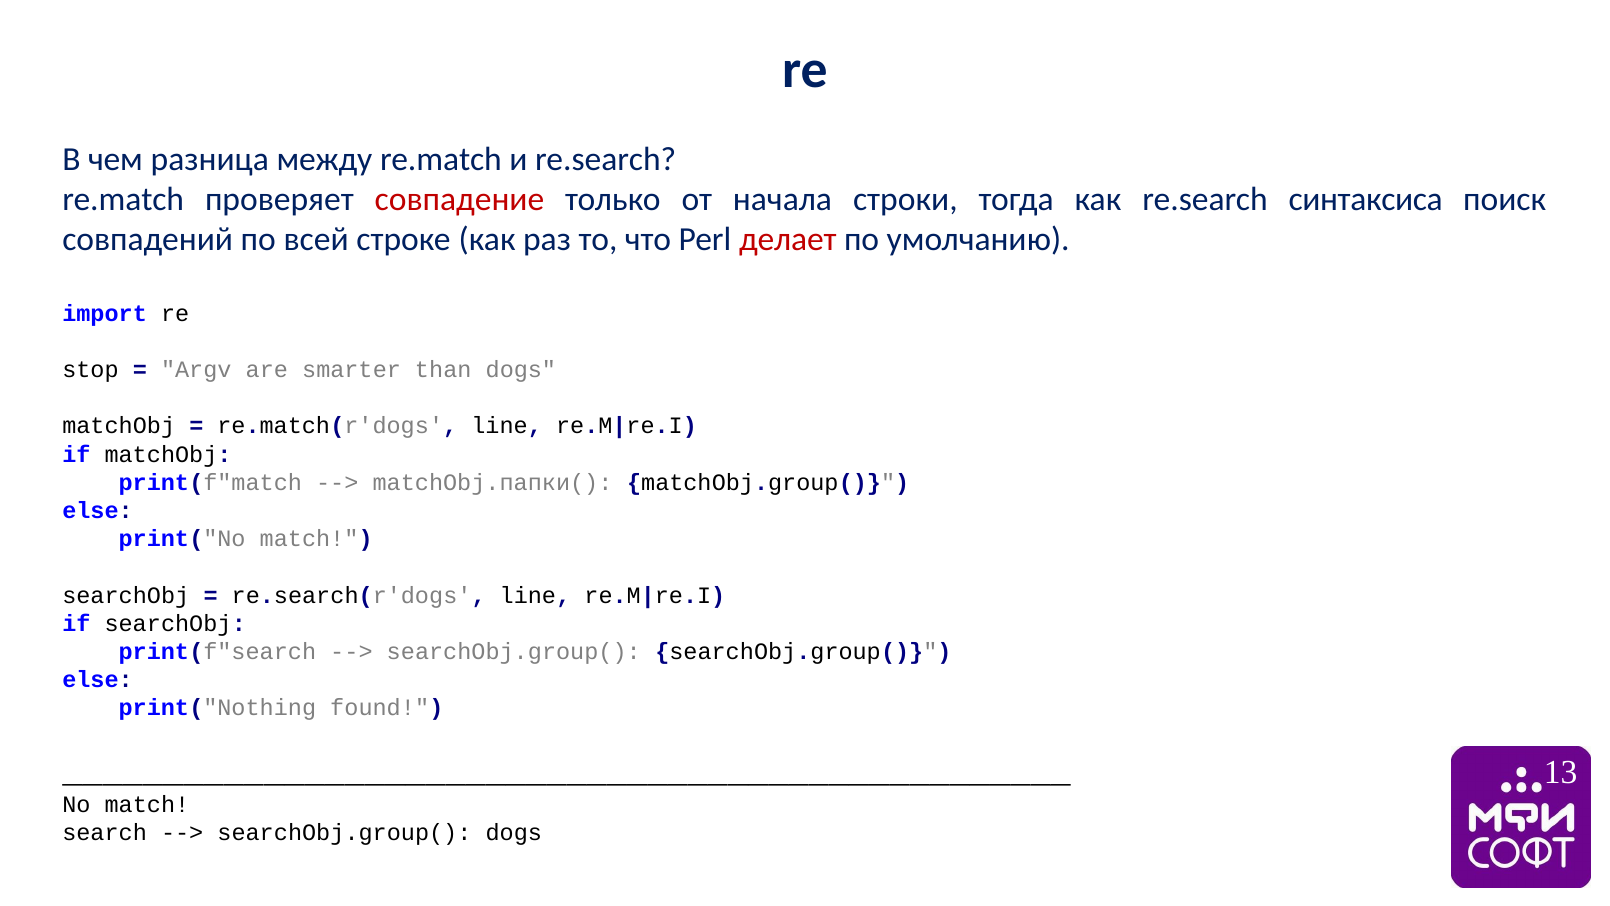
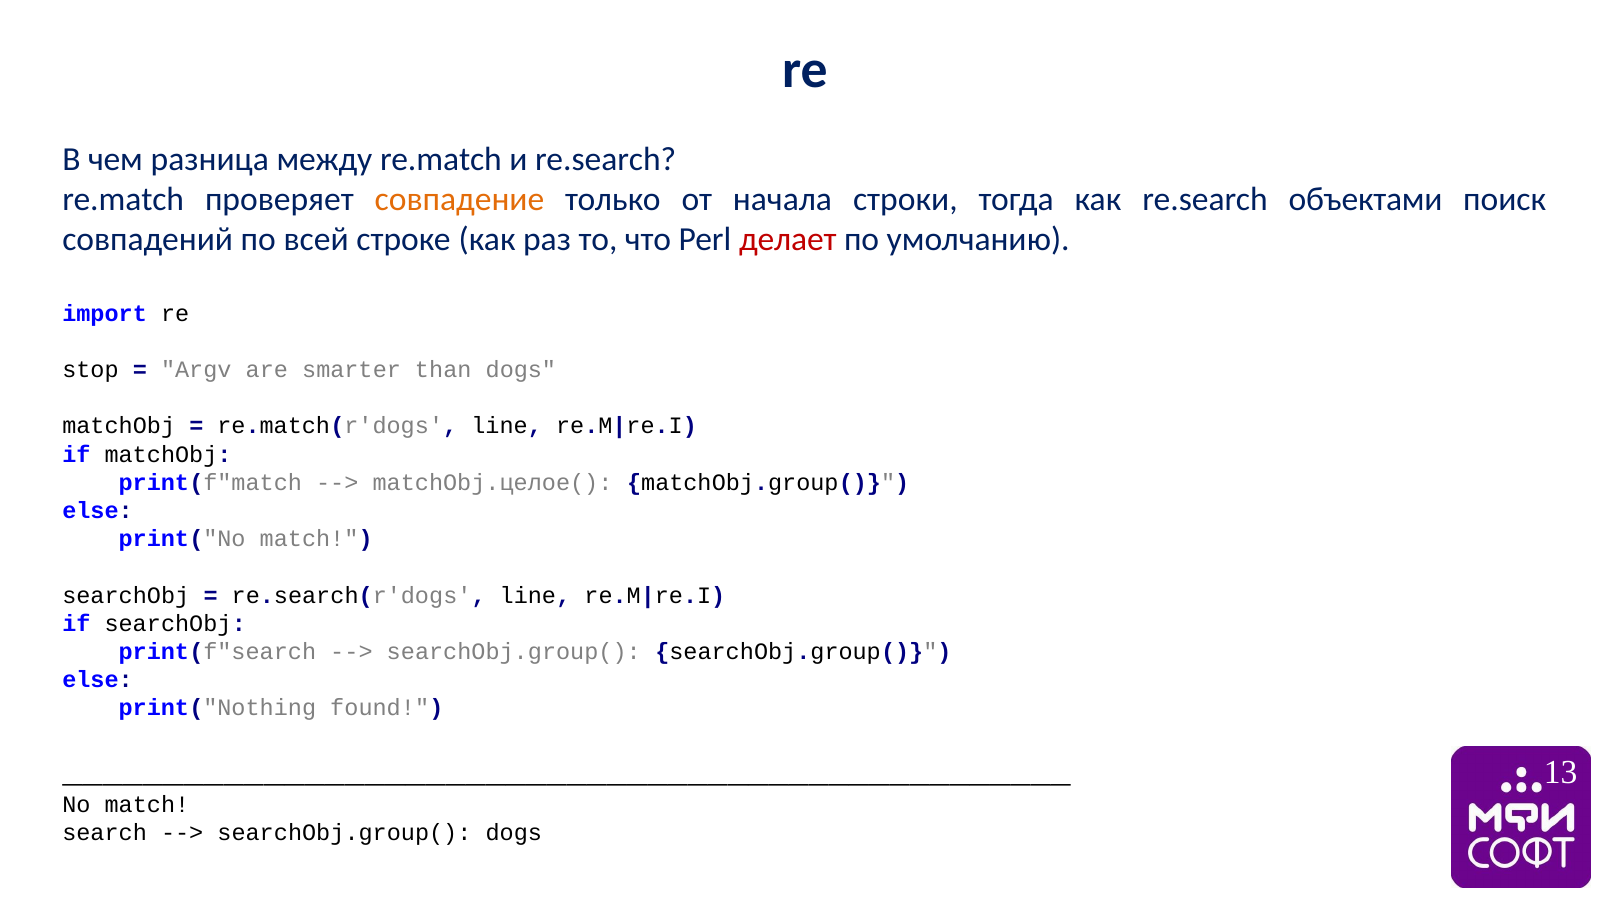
совпадение colour: red -> orange (459, 199)
синтаксиса: синтаксиса -> объектами (1366, 199)
matchObj.папки(: matchObj.папки( -> matchObj.целое( (493, 482)
